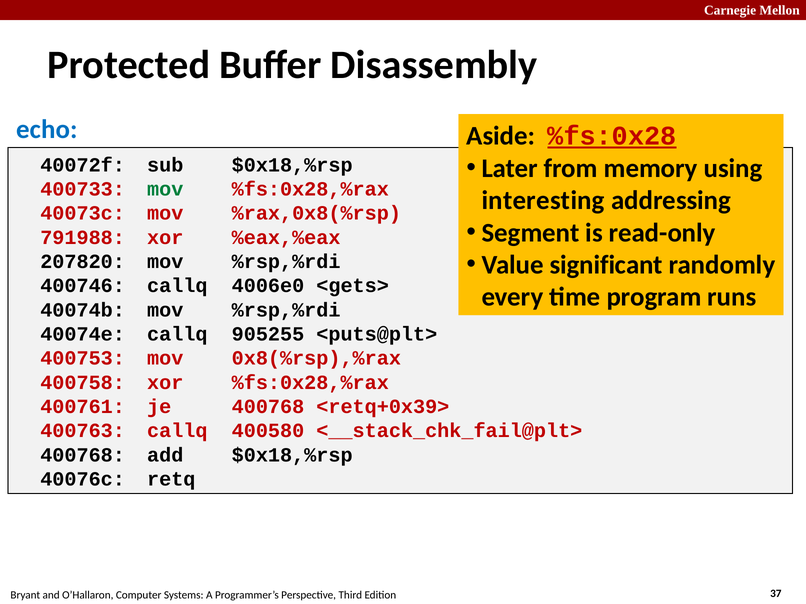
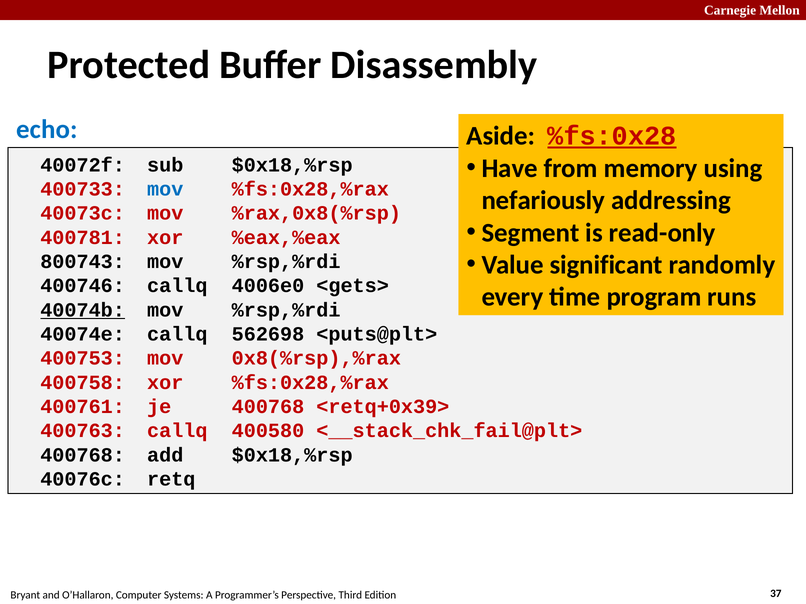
Later: Later -> Have (510, 168)
mov colour: green -> blue (165, 189)
interesting: interesting -> nefariously (543, 201)
791988: 791988 -> 400781 (83, 238)
207820: 207820 -> 800743 (83, 262)
40074b underline: none -> present (83, 310)
905255: 905255 -> 562698 (268, 334)
